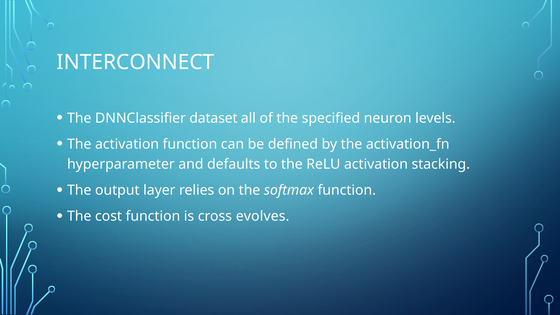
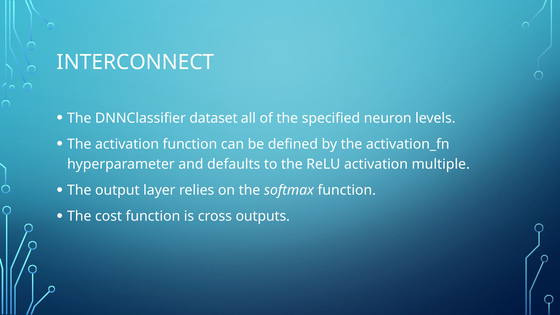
stacking: stacking -> multiple (441, 164)
evolves: evolves -> outputs (263, 216)
